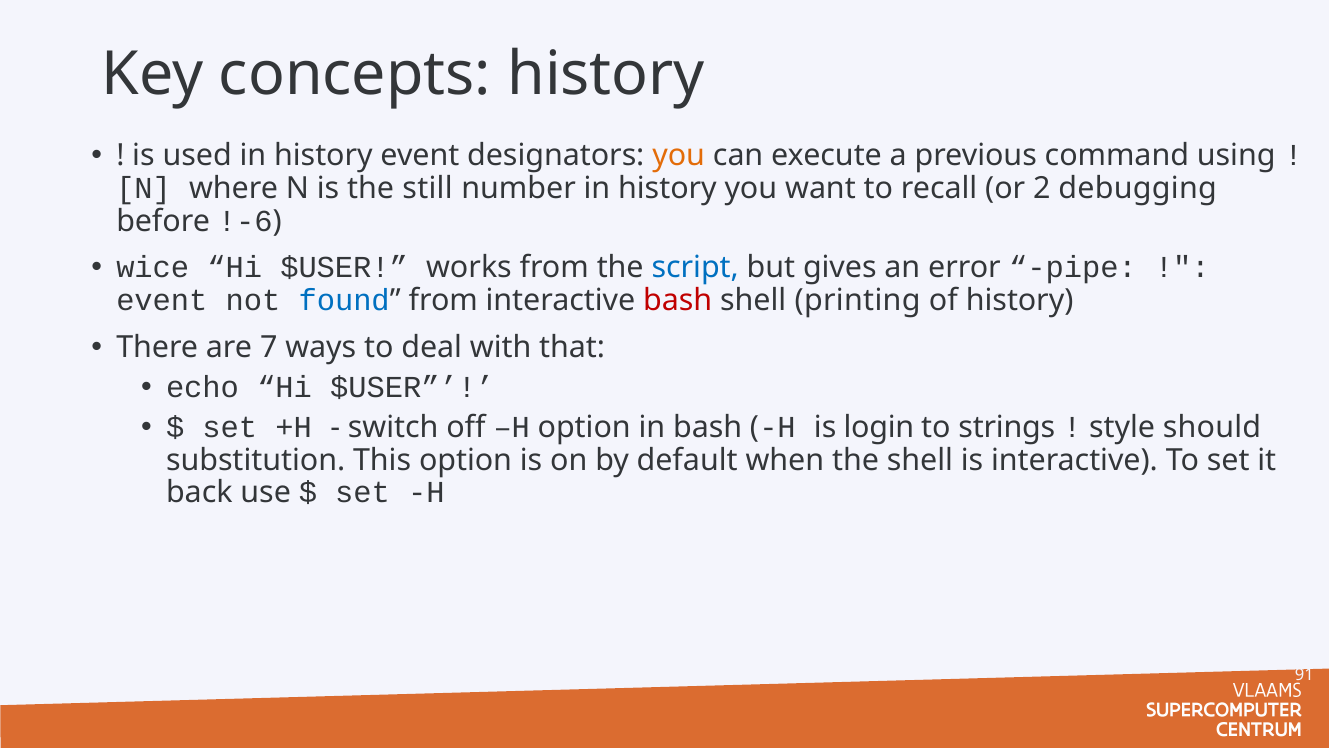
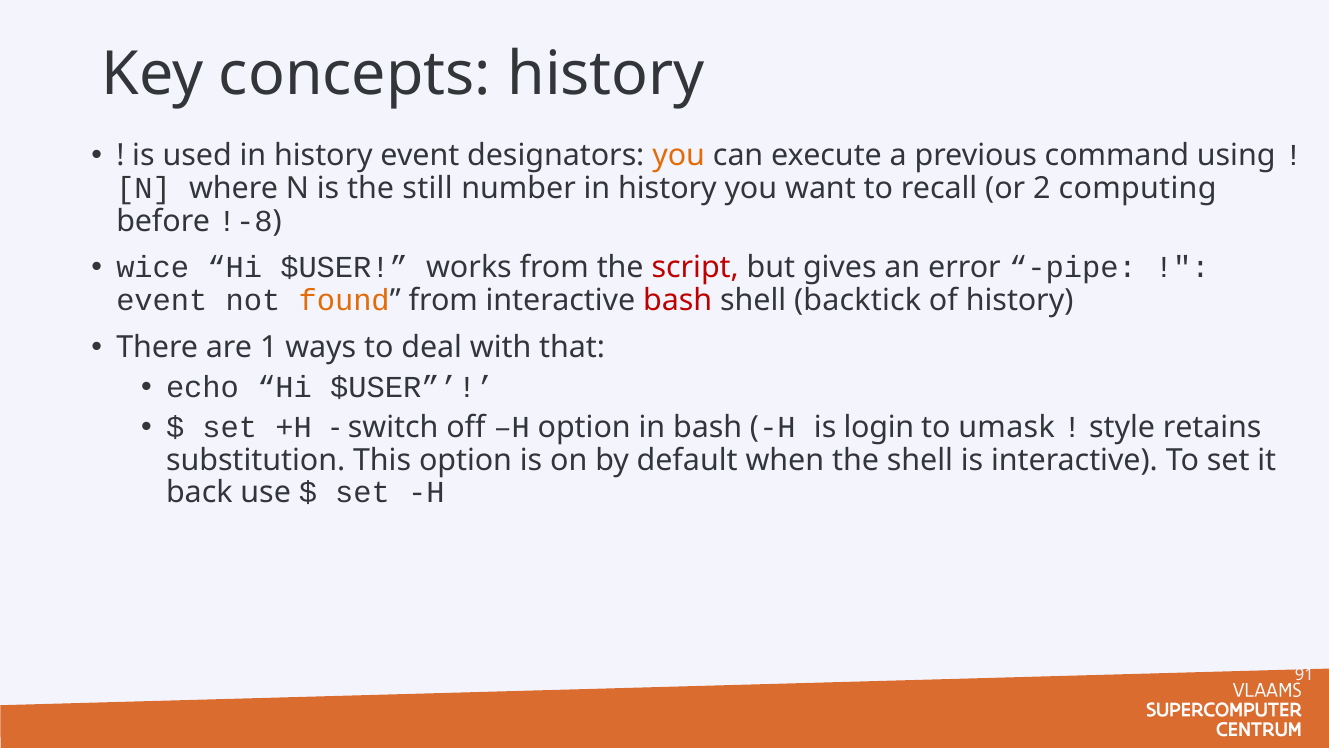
debugging: debugging -> computing (1138, 188)
!-6: !-6 -> !-8 (245, 221)
script colour: blue -> red (695, 268)
found colour: blue -> orange (344, 301)
printing: printing -> backtick (858, 301)
7: 7 -> 1 (269, 347)
strings: strings -> umask (1007, 427)
should: should -> retains (1212, 427)
